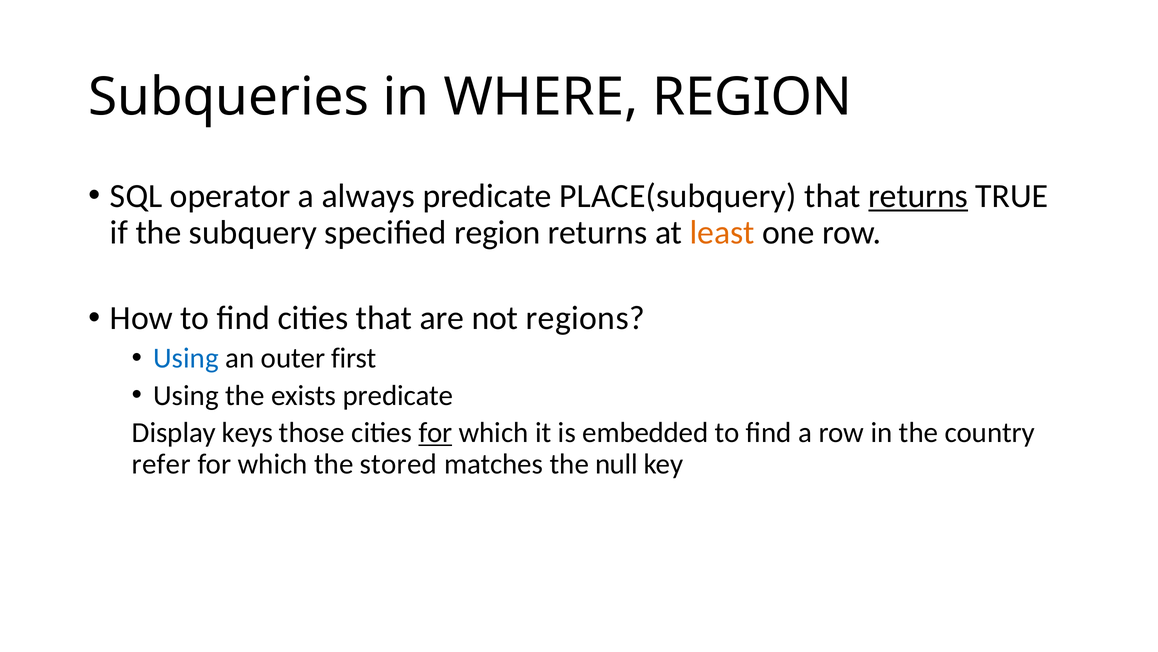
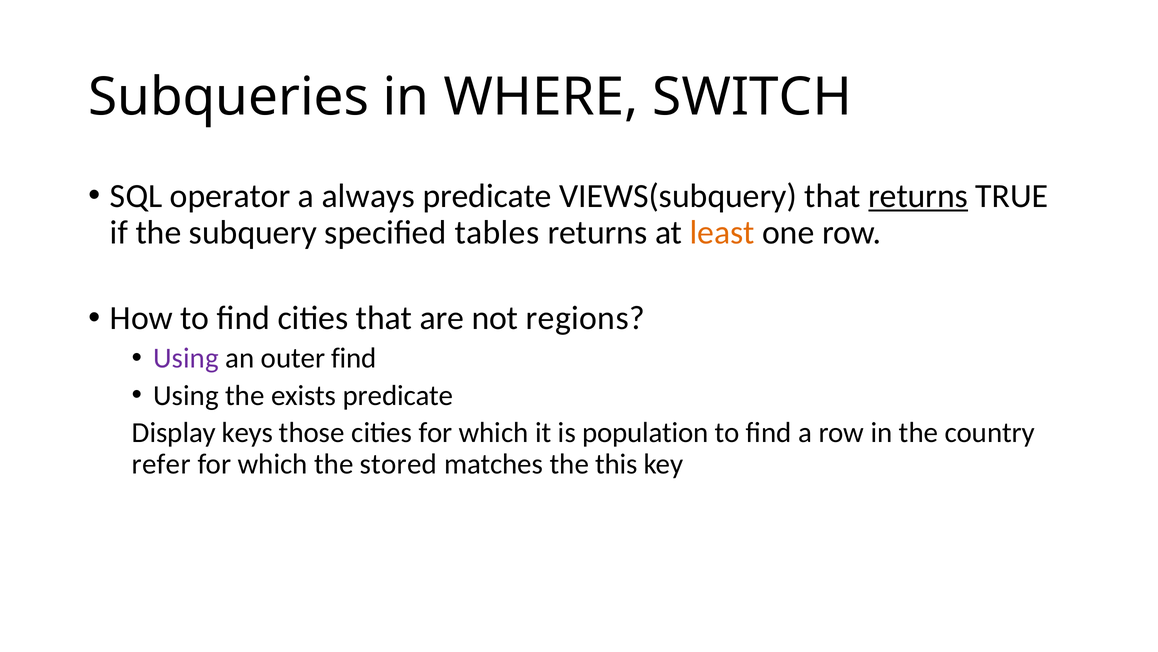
WHERE REGION: REGION -> SWITCH (752, 97)
PLACE(subquery: PLACE(subquery -> VIEWS(subquery (678, 196)
specified region: region -> tables (497, 232)
Using colour: blue -> purple (186, 358)
outer first: first -> find (354, 358)
for underline: present -> none (435, 432)
embedded: embedded -> population (645, 432)
null: null -> this (616, 464)
